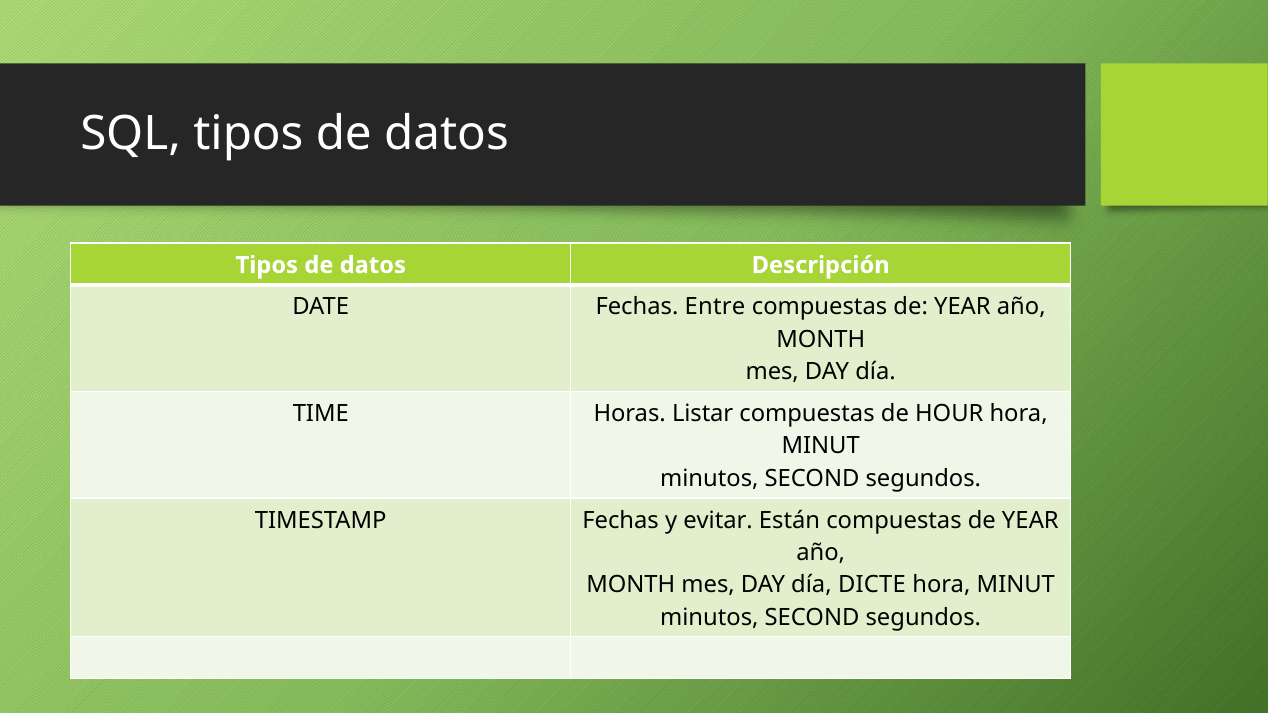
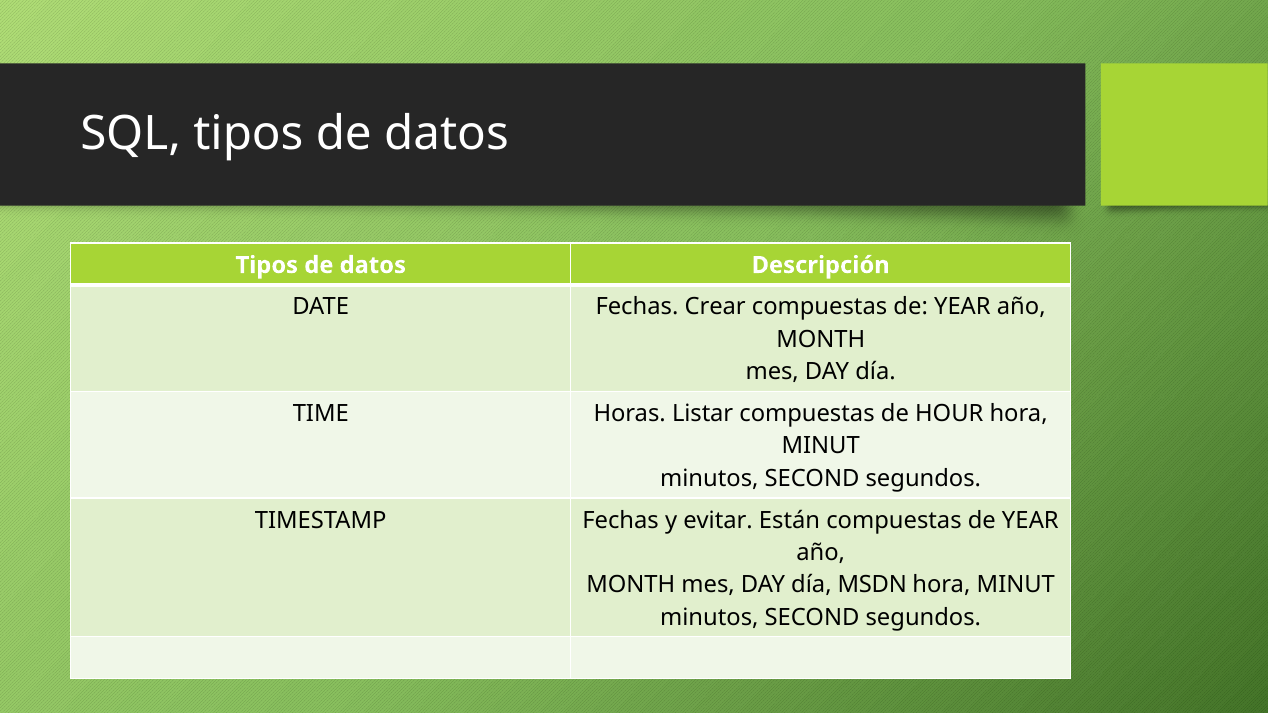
Entre: Entre -> Crear (715, 307)
DICTE: DICTE -> MSDN (872, 585)
